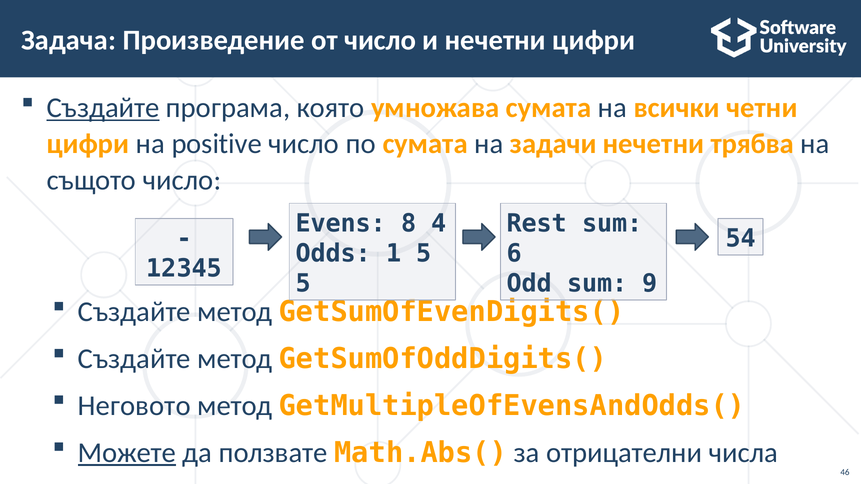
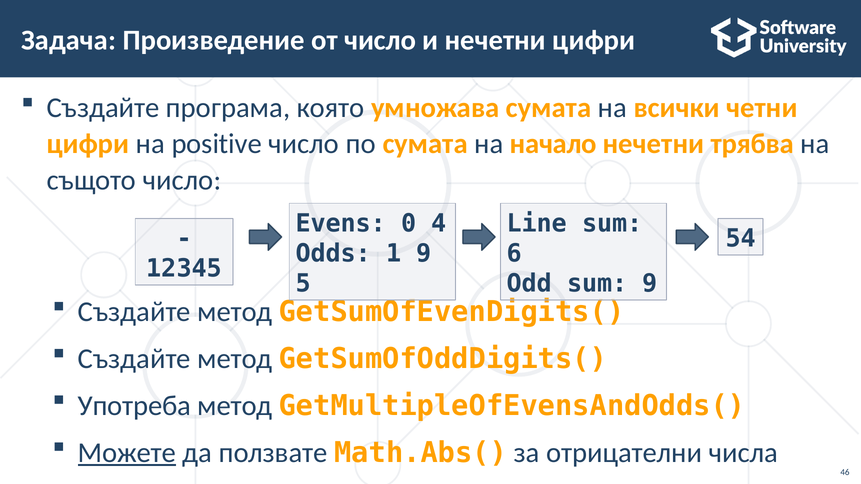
Създайте underline: present -> none (103, 108)
задачи: задачи -> начало (553, 144)
8: 8 -> 0 (409, 223)
Rest: Rest -> Line (537, 223)
1 5: 5 -> 9 (424, 254)
Неговото: Неговото -> Употреба (134, 406)
